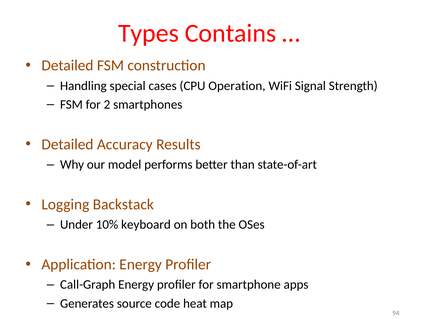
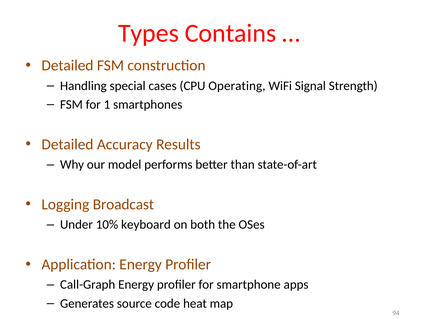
Operation: Operation -> Operating (237, 86)
2: 2 -> 1 (107, 105)
Backstack: Backstack -> Broadcast (123, 204)
